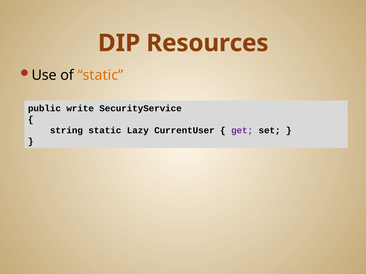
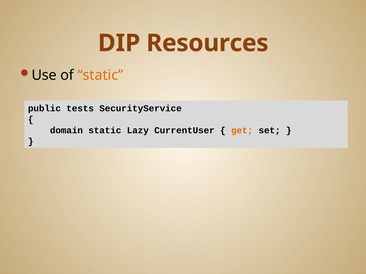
write: write -> tests (80, 109)
string: string -> domain (66, 131)
get colour: purple -> orange (242, 131)
